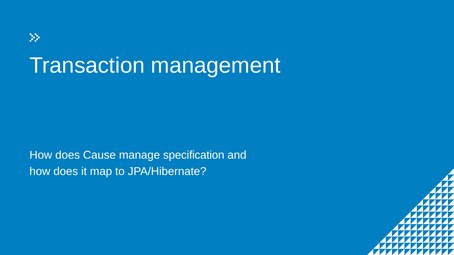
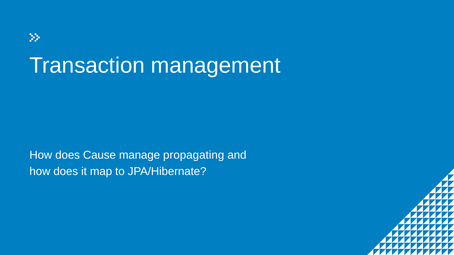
specification: specification -> propagating (194, 155)
